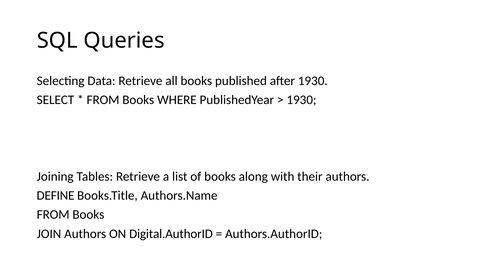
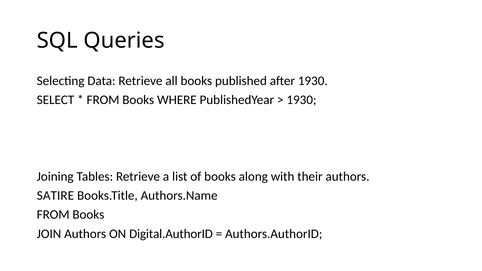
DEFINE: DEFINE -> SATIRE (55, 196)
